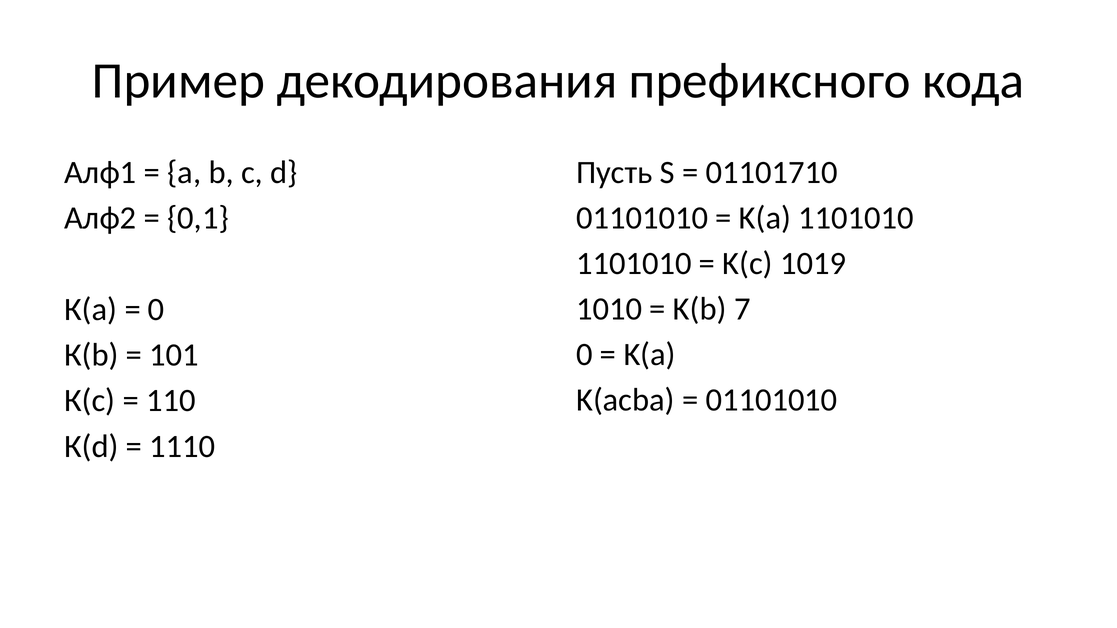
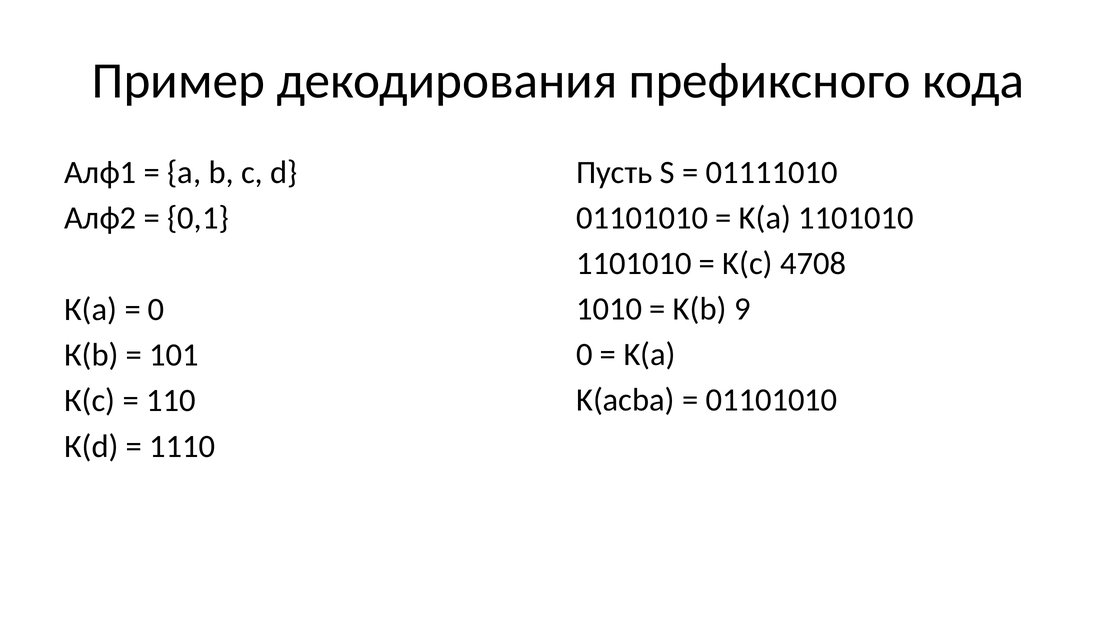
01101710: 01101710 -> 01111010 (772, 173)
1019: 1019 -> 4708 (813, 264)
7: 7 -> 9 (742, 309)
